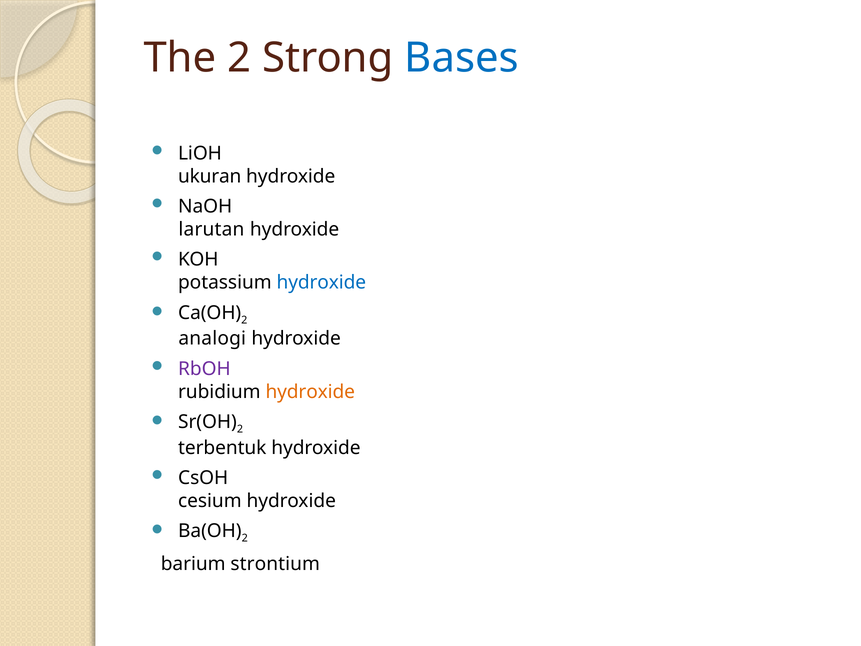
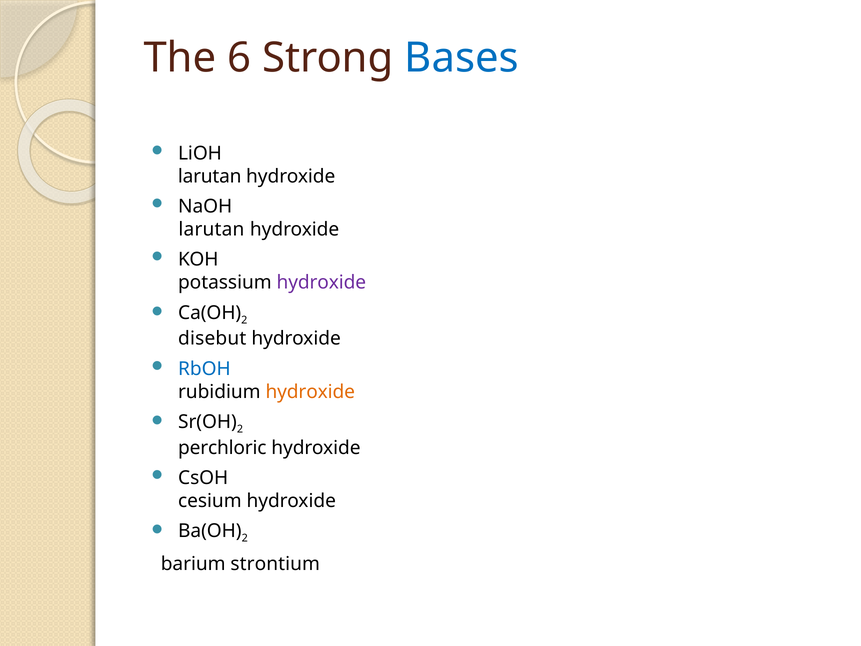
The 2: 2 -> 6 (239, 58)
ukuran: ukuran -> larutan (210, 176)
hydroxide colour: blue -> purple (321, 282)
analogi: analogi -> disebut (212, 339)
RbOH colour: purple -> blue (204, 369)
terbentuk: terbentuk -> perchloric (222, 448)
